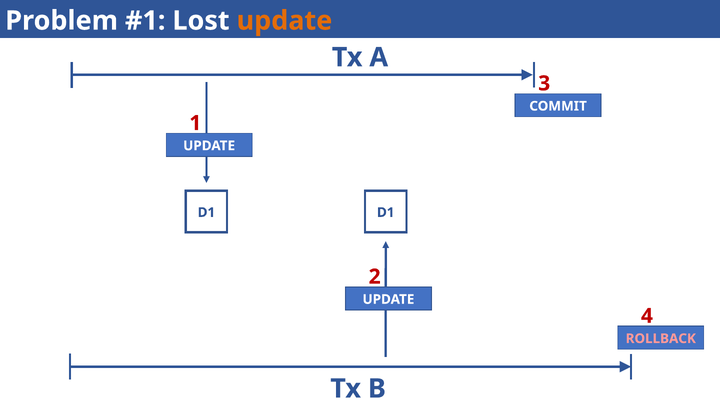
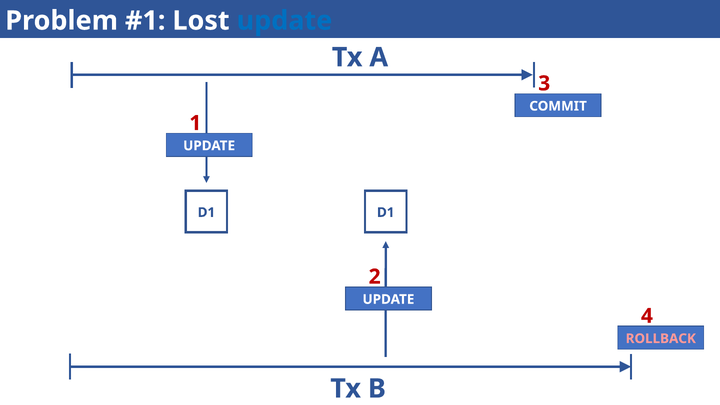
update colour: orange -> blue (284, 21)
